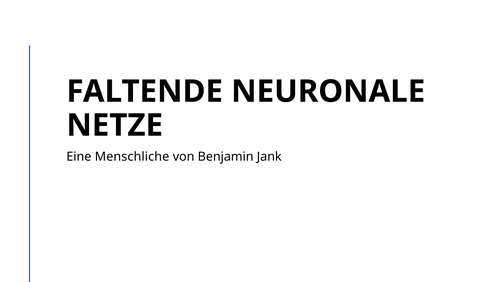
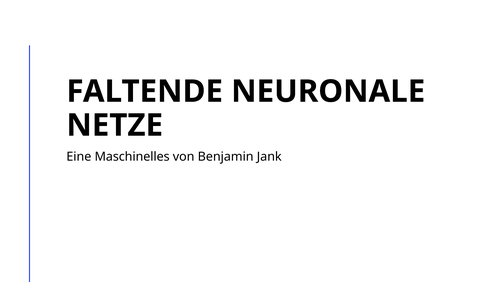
Menschliche: Menschliche -> Maschinelles (132, 157)
